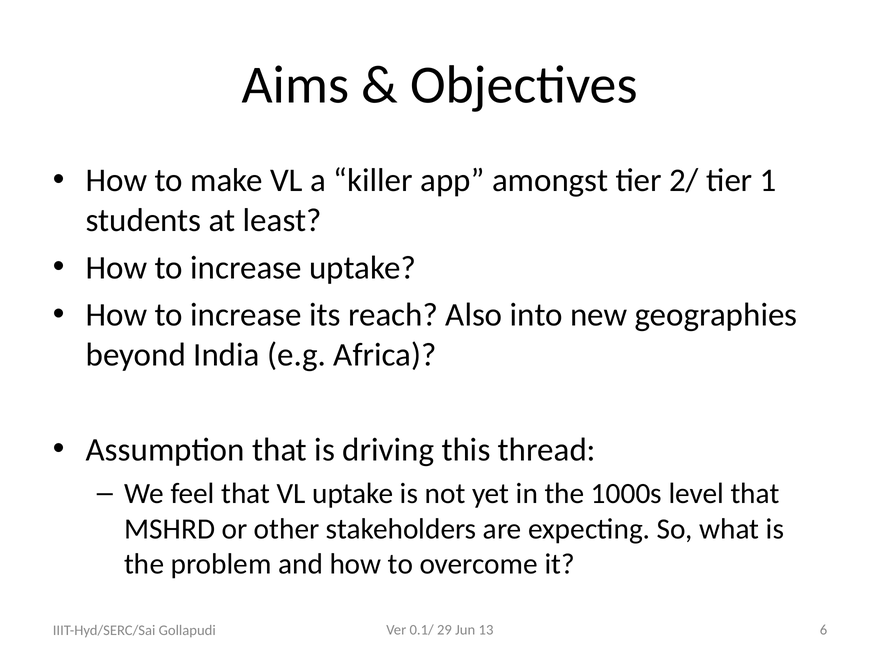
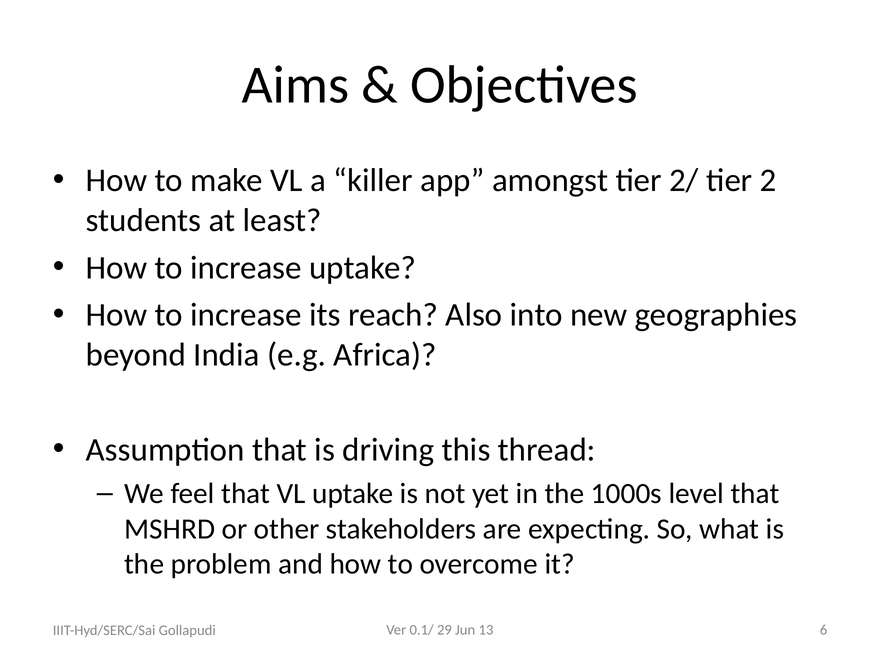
1: 1 -> 2 (768, 181)
